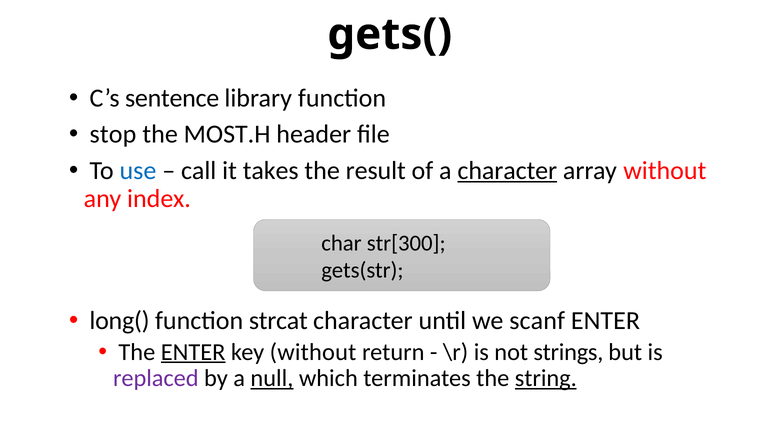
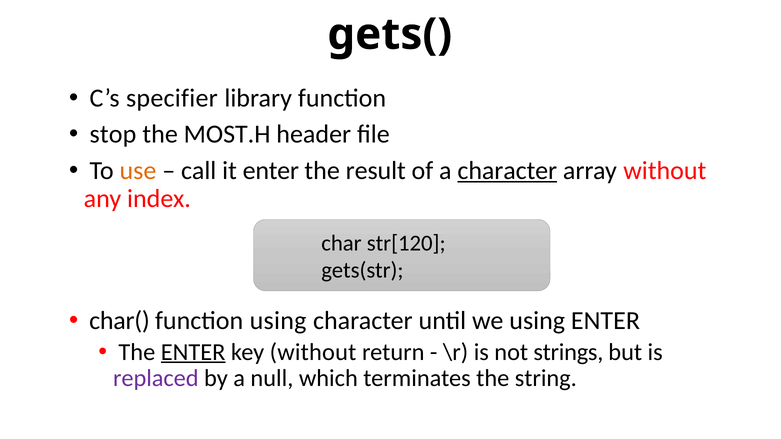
sentence: sentence -> specifier (172, 98)
use colour: blue -> orange (138, 171)
it takes: takes -> enter (271, 171)
str[300: str[300 -> str[120 (406, 243)
long(: long( -> char( (119, 321)
function strcat: strcat -> using (278, 321)
we scanf: scanf -> using (537, 321)
null underline: present -> none (272, 379)
string underline: present -> none (546, 379)
